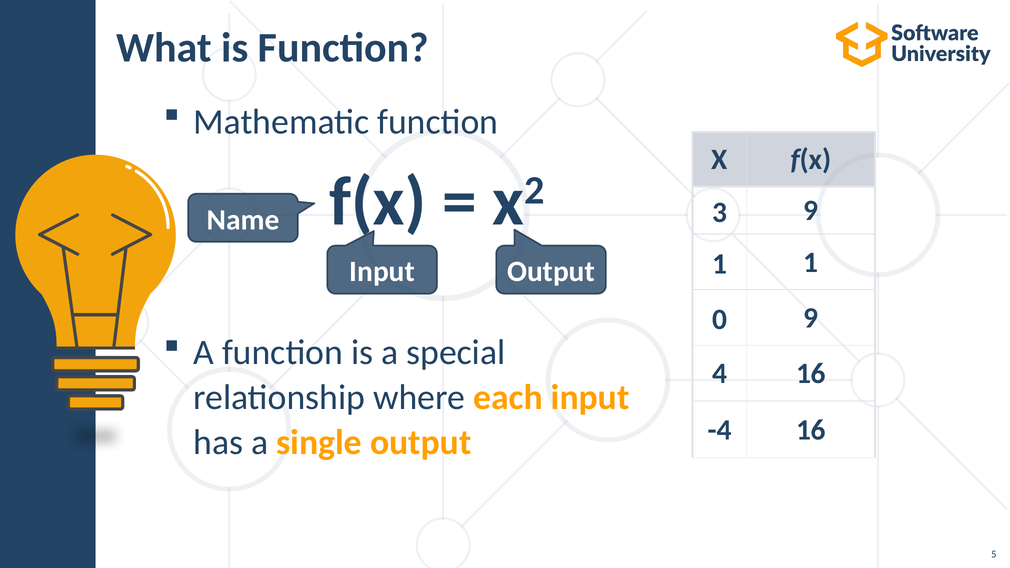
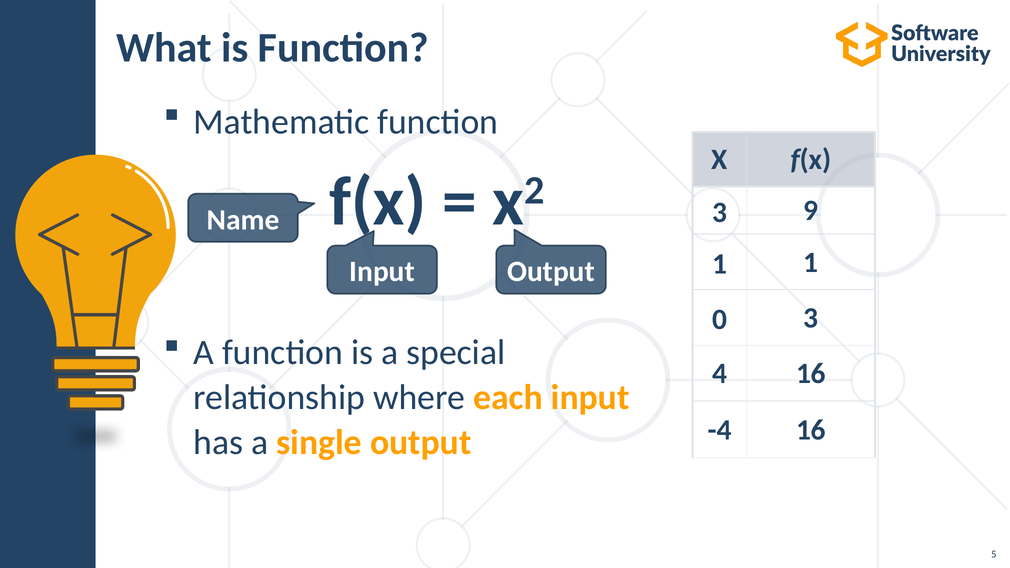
0 9: 9 -> 3 (811, 318)
